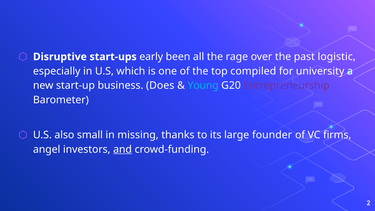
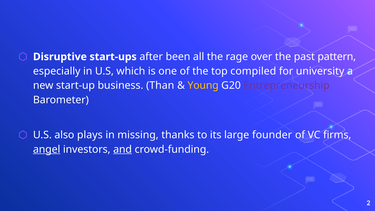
early: early -> after (151, 57)
logistic: logistic -> pattern (337, 57)
Does: Does -> Than (160, 85)
Young colour: light blue -> yellow (203, 85)
small: small -> plays (90, 135)
angel underline: none -> present (47, 149)
